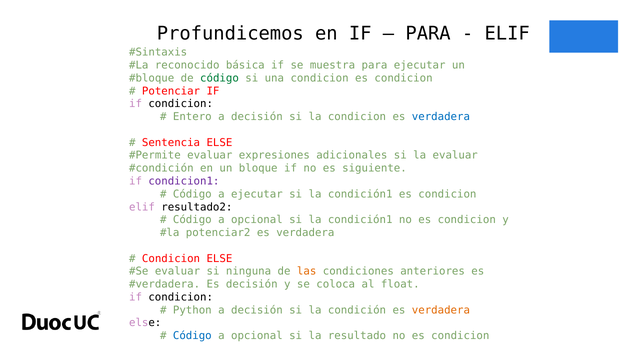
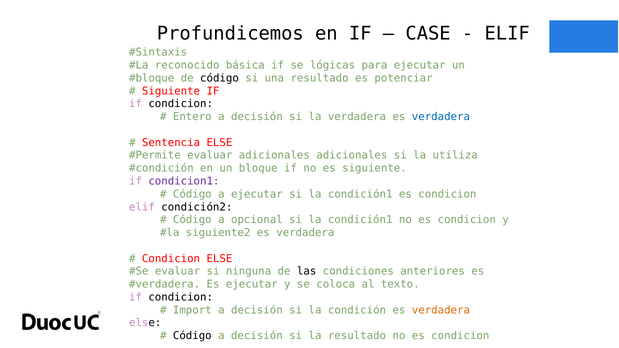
PARA: PARA -> CASE (428, 34)
muestra: muestra -> lógicas (332, 65)
código colour: green -> black (219, 78)
una condicion: condicion -> resultado (320, 78)
condicion: condicion -> potenciar (404, 78)
Potenciar: Potenciar -> Siguiente (171, 91)
la condicion: condicion -> verdadera (357, 117)
evaluar expresiones: expresiones -> adicionales (274, 156)
la evaluar: evaluar -> utiliza (455, 156)
resultado2: resultado2 -> condición2 (197, 207)
potenciar2: potenciar2 -> siguiente2 (218, 233)
las colour: orange -> black (307, 272)
Es decisión: decisión -> ejecutar (252, 284)
float: float -> texto (400, 284)
Python: Python -> Import (192, 310)
Código colour: blue -> black (192, 336)
opcional: opcional -> decisión (257, 336)
